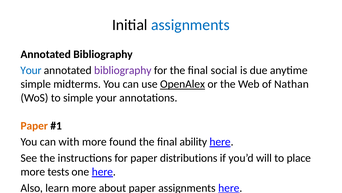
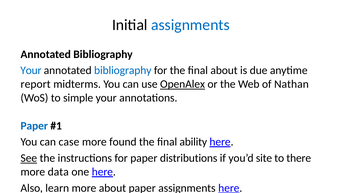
bibliography colour: purple -> blue (123, 70)
final social: social -> about (224, 70)
simple: simple -> report (36, 84)
Paper colour: orange -> blue (34, 125)
with: with -> case (69, 141)
See underline: none -> present (29, 158)
will: will -> site (264, 158)
place: place -> there (299, 158)
tests: tests -> data (58, 171)
